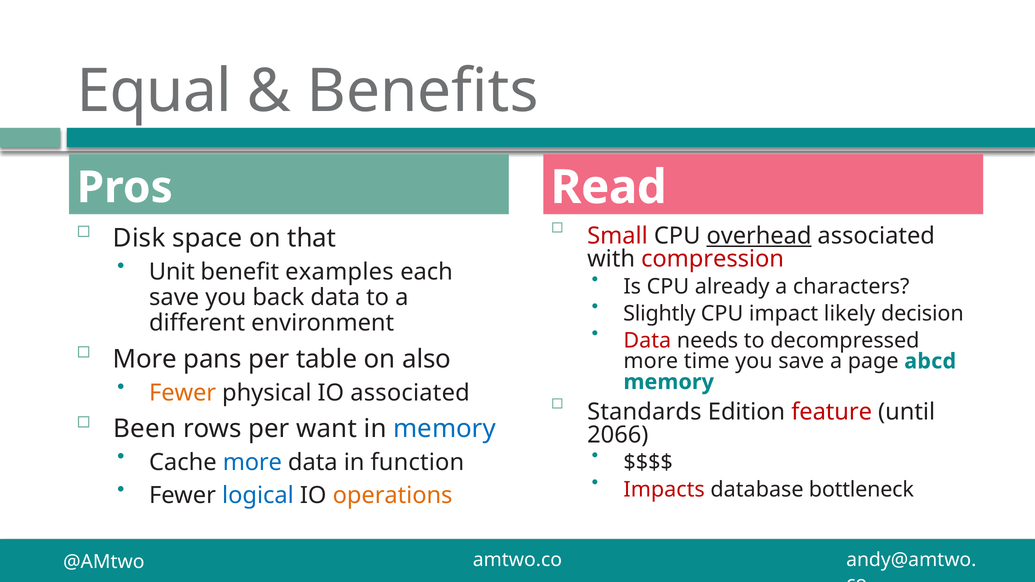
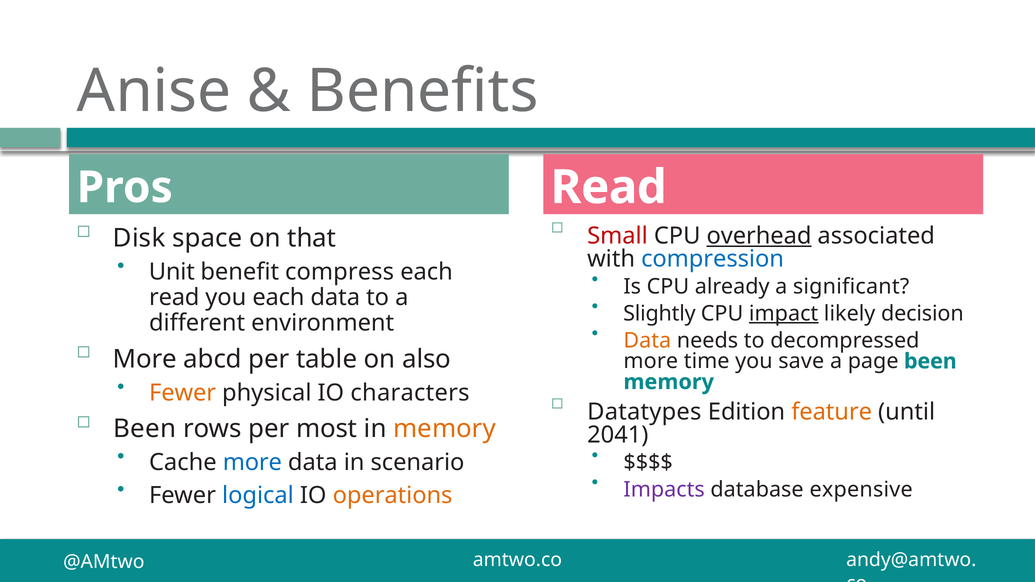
Equal: Equal -> Anise (154, 91)
compression colour: red -> blue (713, 259)
examples: examples -> compress (340, 272)
characters: characters -> significant (851, 287)
save: save -> read (174, 298)
you back: back -> each (278, 298)
impact underline: none -> present (784, 314)
Data colour: red -> orange (647, 341)
pans: pans -> abcd (213, 359)
page abcd: abcd -> been (930, 361)
IO associated: associated -> characters (410, 393)
Standards: Standards -> Datatypes (644, 412)
feature colour: red -> orange (832, 412)
want: want -> most (327, 429)
memory colour: blue -> orange (445, 429)
2066: 2066 -> 2041 (618, 435)
function: function -> scenario (417, 463)
Impacts colour: red -> purple (664, 490)
bottleneck: bottleneck -> expensive (861, 490)
